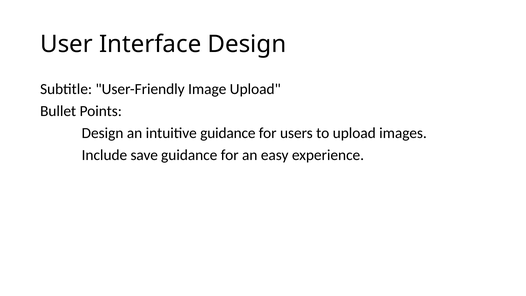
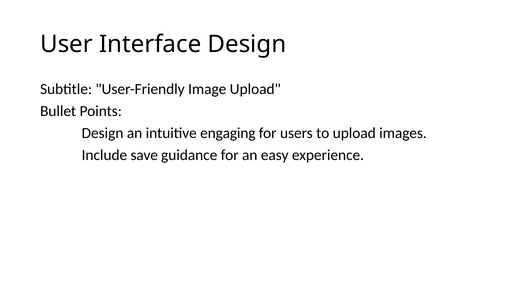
intuitive guidance: guidance -> engaging (228, 133)
